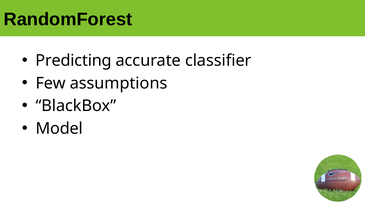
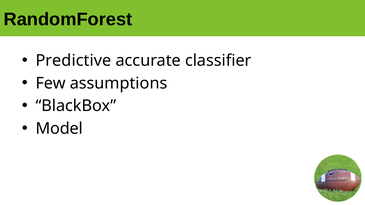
Predicting: Predicting -> Predictive (73, 61)
